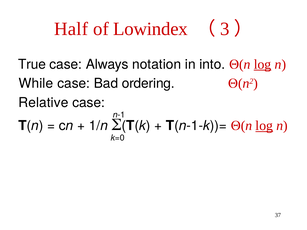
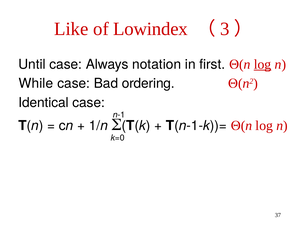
Half: Half -> Like (71, 29)
True: True -> Until (32, 64)
into: into -> first (212, 64)
Relative: Relative -> Identical (43, 103)
log underline: present -> none (264, 126)
